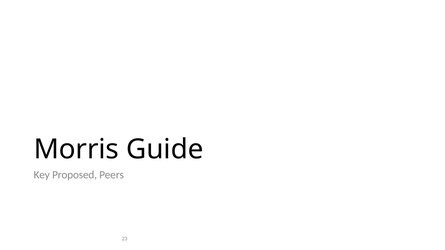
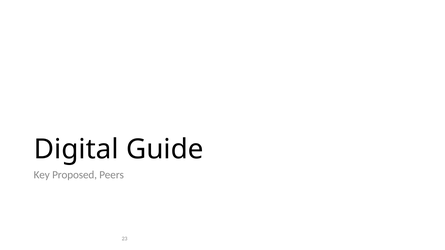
Morris: Morris -> Digital (76, 150)
